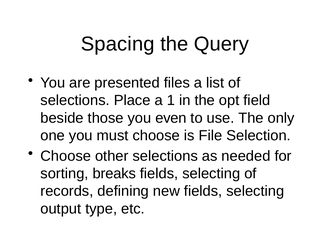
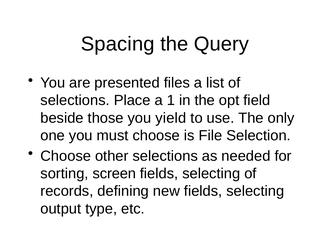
even: even -> yield (171, 118)
breaks: breaks -> screen (114, 174)
